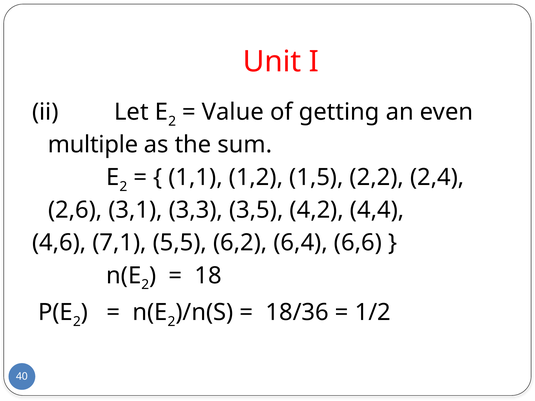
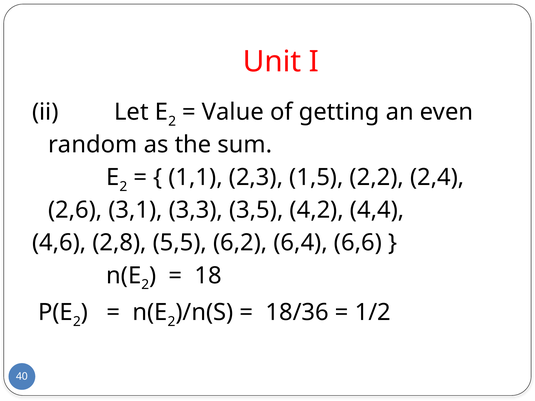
multiple: multiple -> random (93, 145)
1,2: 1,2 -> 2,3 (256, 178)
7,1: 7,1 -> 2,8 (120, 243)
